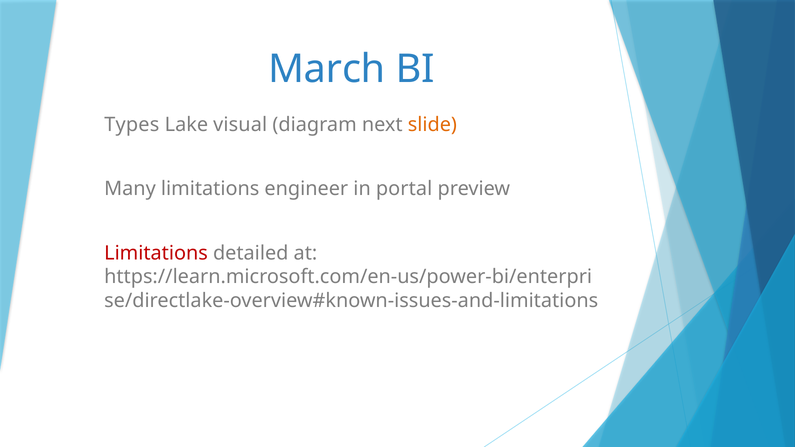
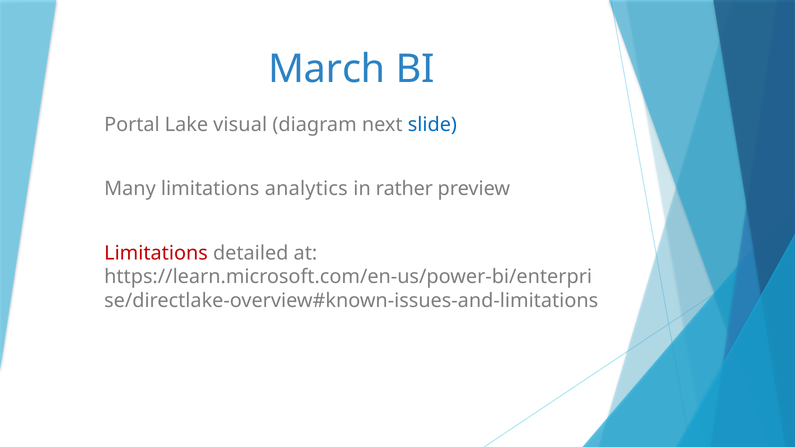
Types: Types -> Portal (132, 125)
slide colour: orange -> blue (432, 125)
engineer: engineer -> analytics (306, 189)
portal: portal -> rather (404, 189)
